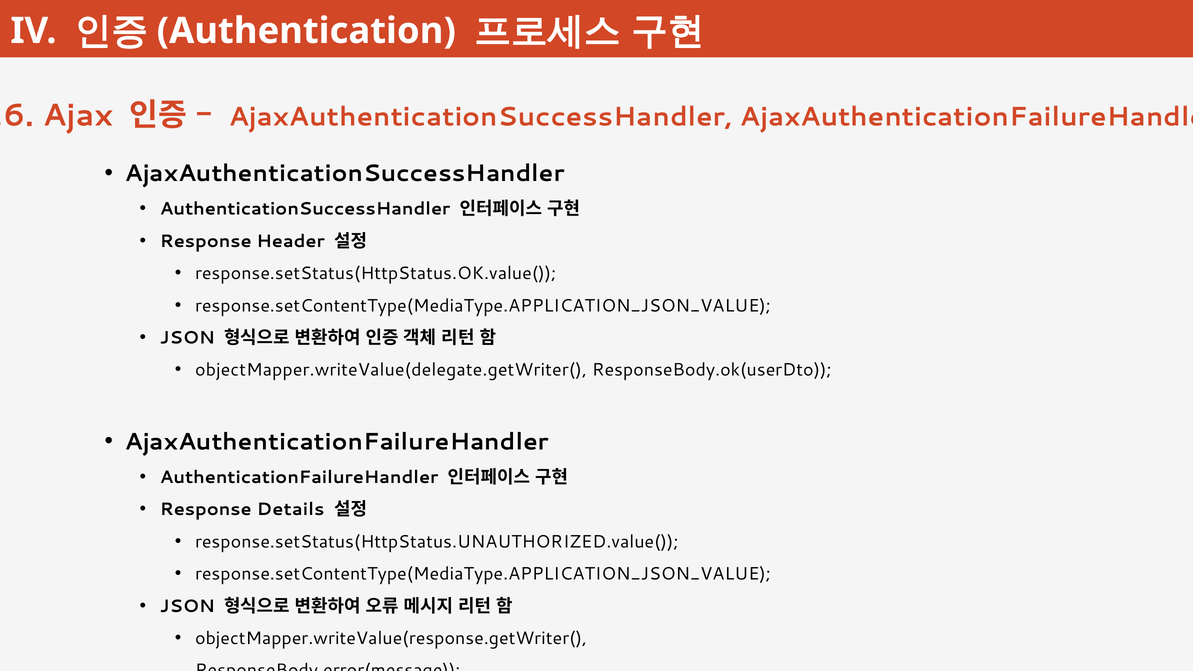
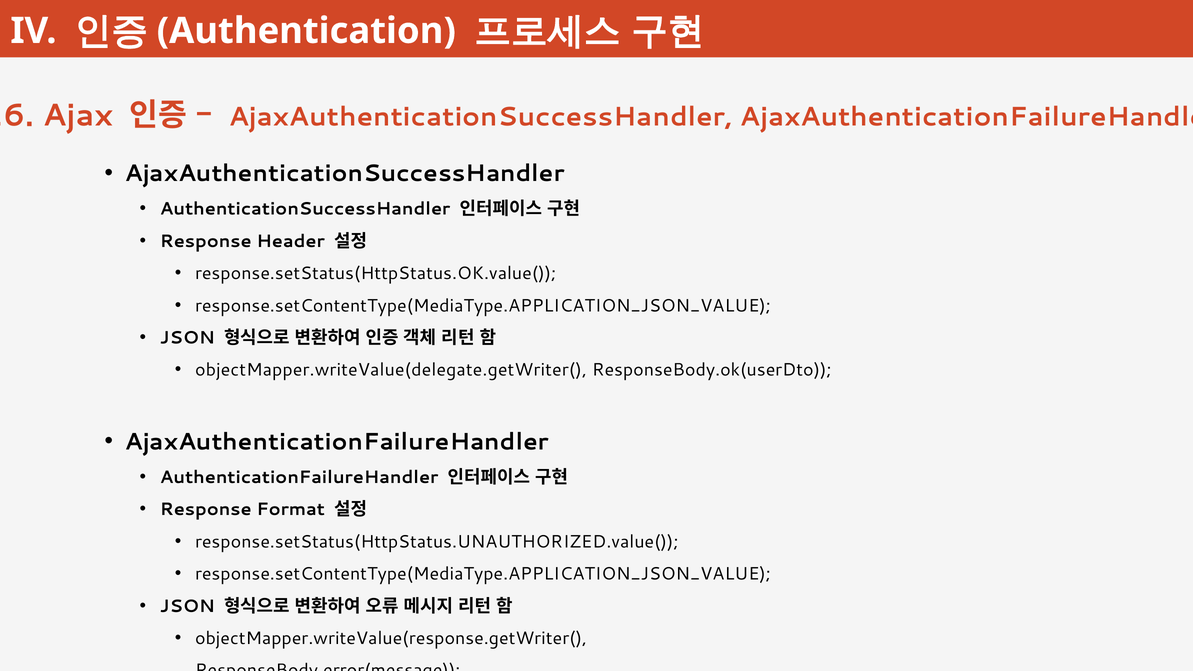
Details: Details -> Format (291, 510)
